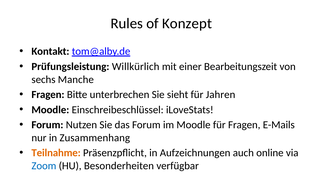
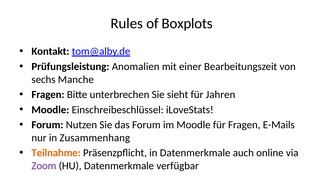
Konzept: Konzept -> Boxplots (187, 23)
Willkürlich: Willkürlich -> Anomalien (136, 67)
in Aufzeichnungen: Aufzeichnungen -> Datenmerkmale (195, 153)
Zoom colour: blue -> purple (44, 166)
HU Besonderheiten: Besonderheiten -> Datenmerkmale (119, 166)
